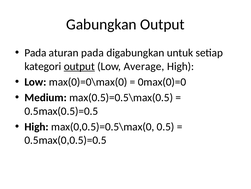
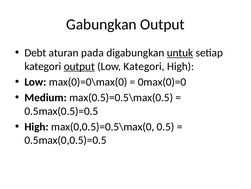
Pada: Pada -> Debt (35, 53)
untuk underline: none -> present (180, 53)
Low Average: Average -> Kategori (144, 66)
